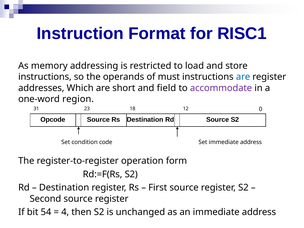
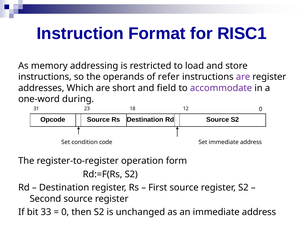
must: must -> refer (169, 77)
are colour: blue -> purple (243, 77)
region: region -> during (78, 99)
54: 54 -> 33 (46, 212)
4: 4 -> 0 (65, 212)
